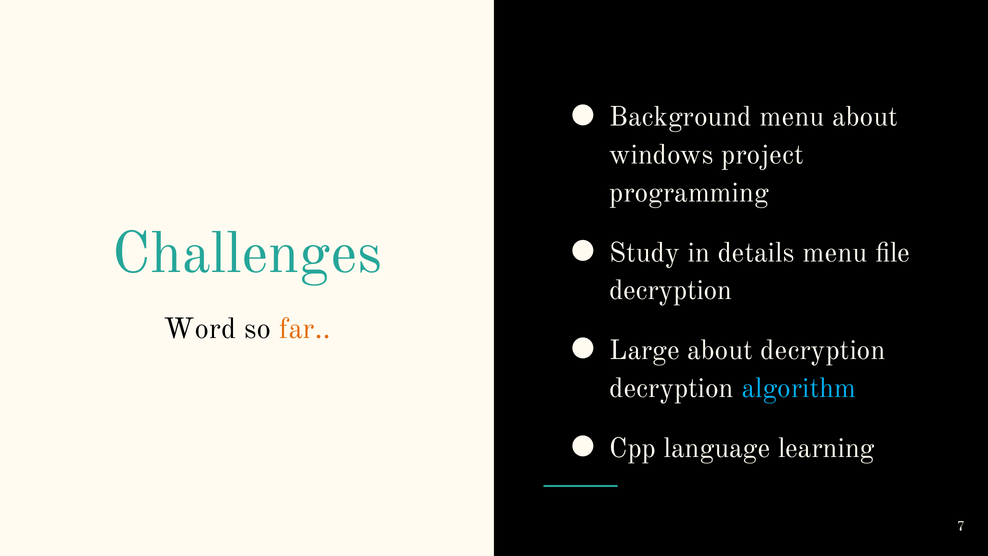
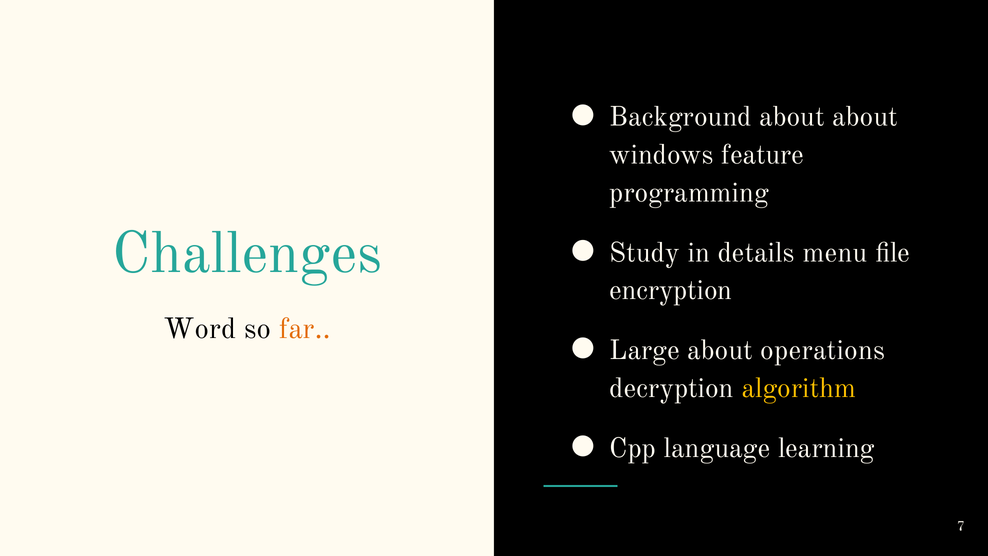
Background menu: menu -> about (792, 117)
project: project -> feature (763, 155)
decryption: decryption -> encryption (671, 290)
about decryption: decryption -> operations (823, 350)
algorithm colour: light blue -> yellow (799, 388)
